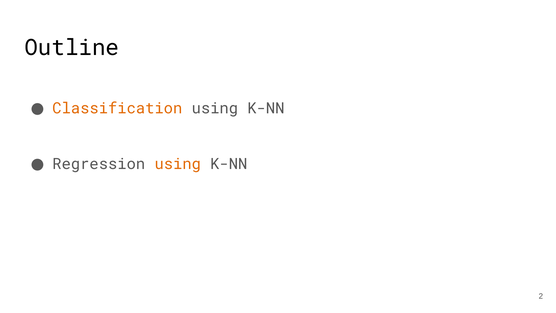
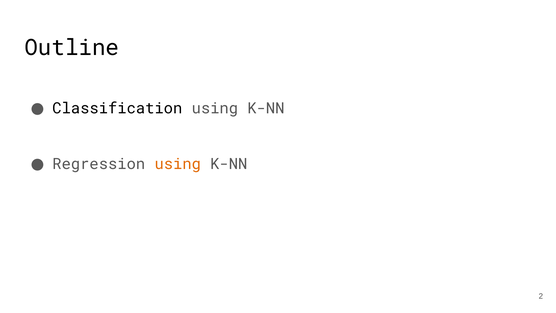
Classification colour: orange -> black (117, 108)
